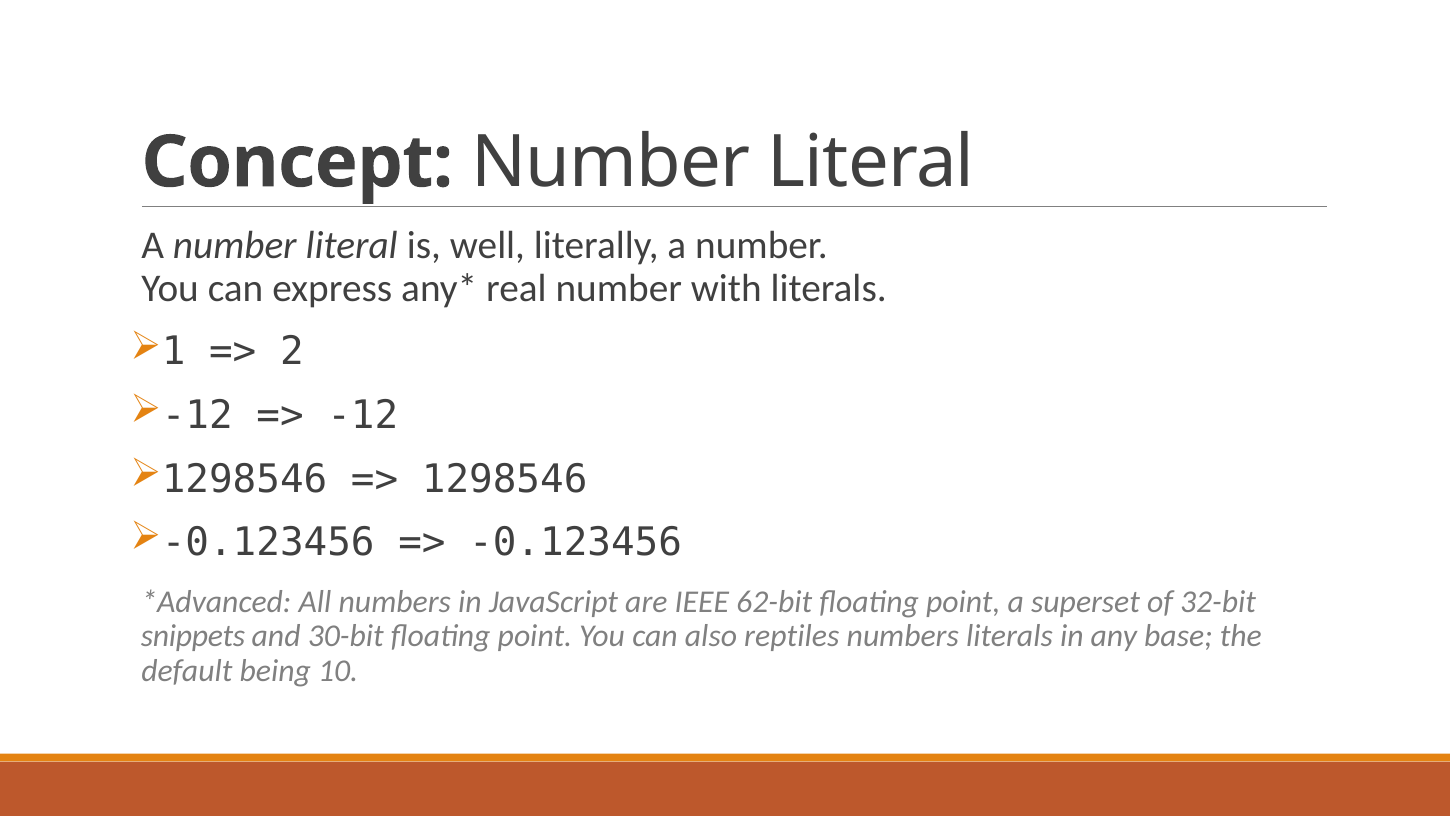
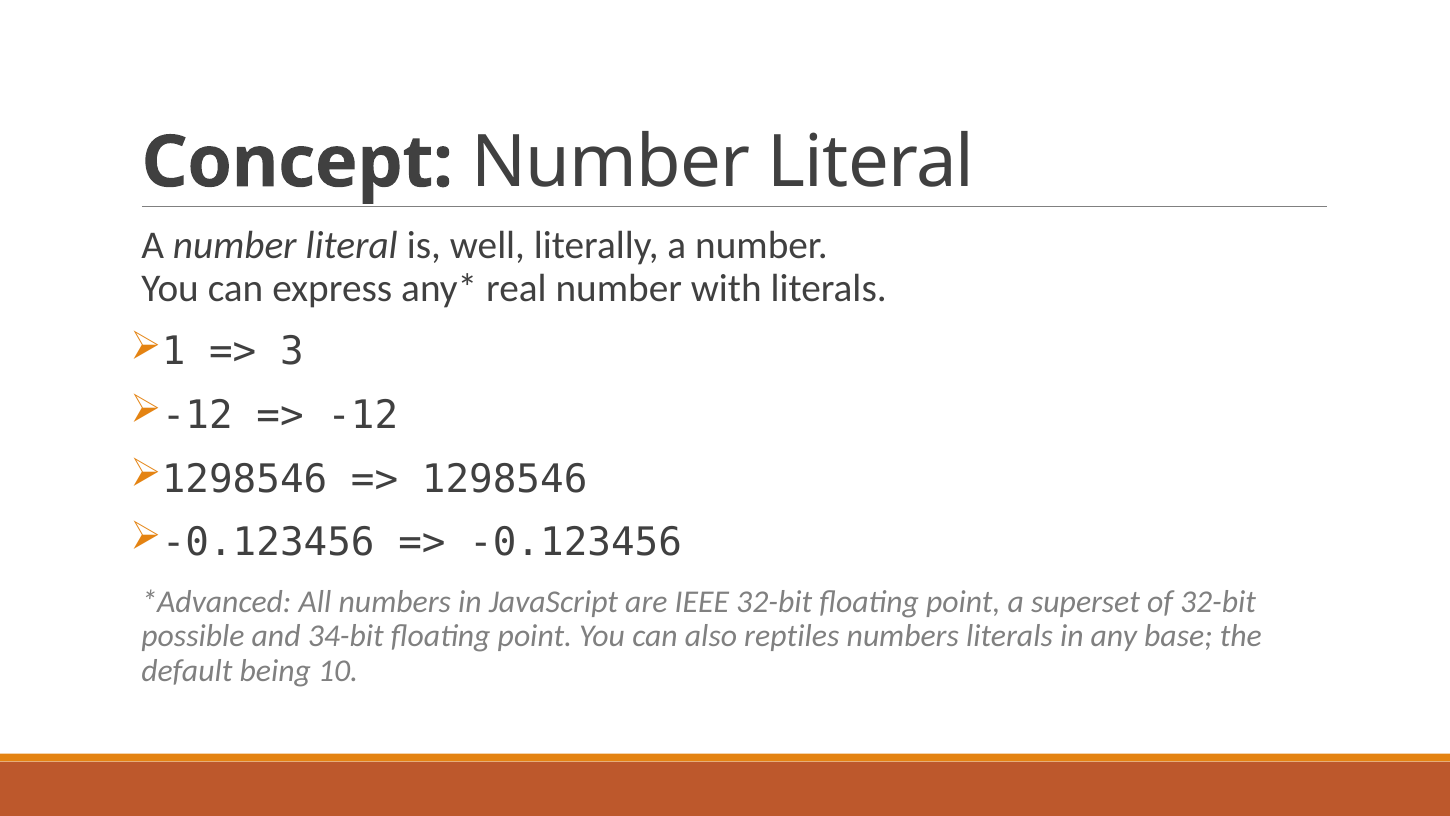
2: 2 -> 3 (292, 352)
IEEE 62-bit: 62-bit -> 32-bit (774, 602)
snippets: snippets -> possible (193, 636)
30-bit: 30-bit -> 34-bit (346, 636)
